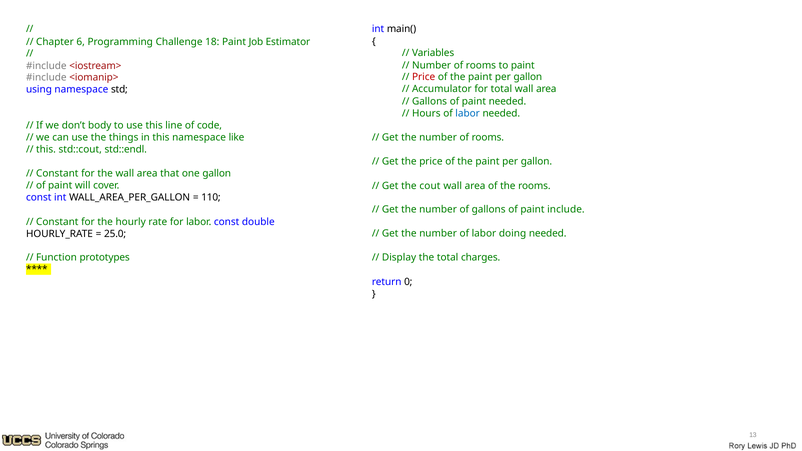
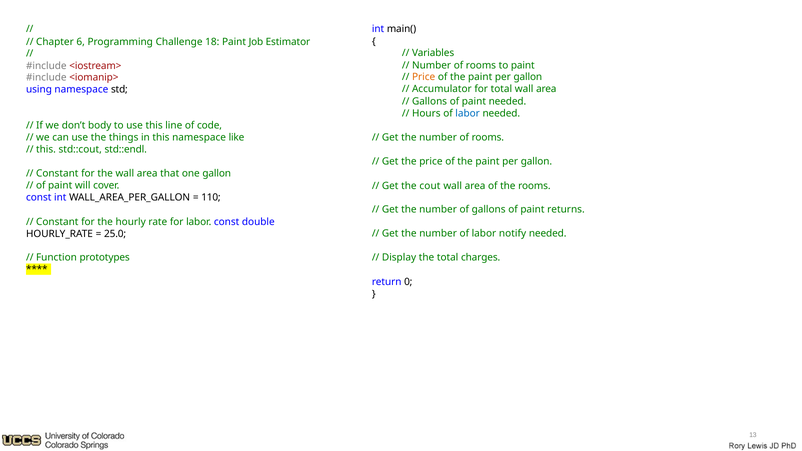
Price colour: red -> orange (424, 77)
include: include -> returns (566, 209)
doing: doing -> notify (513, 234)
